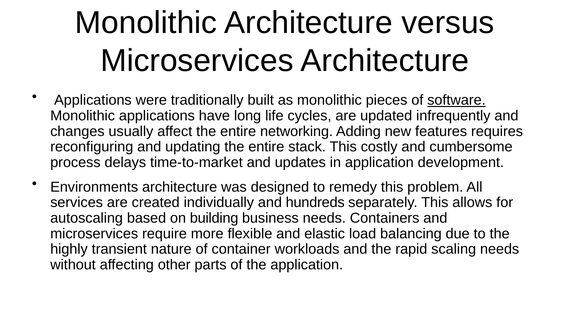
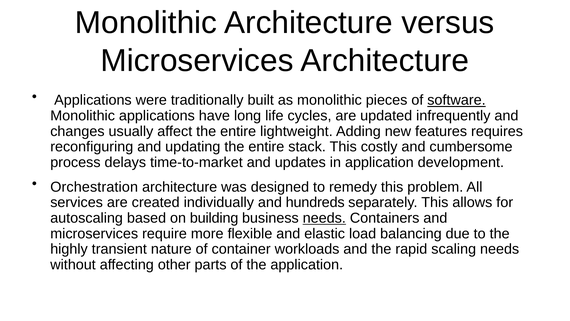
networking: networking -> lightweight (296, 131)
Environments: Environments -> Orchestration (94, 187)
needs underline: none -> present (324, 218)
